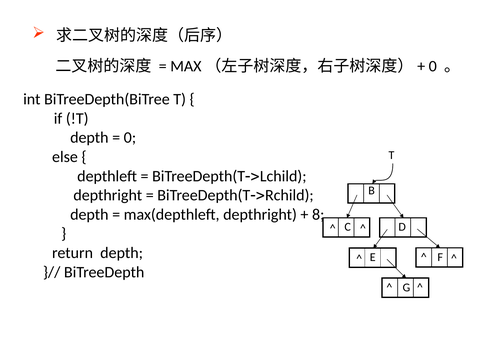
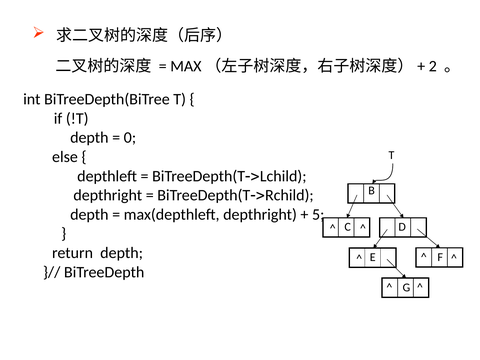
0: 0 -> 2 (433, 66)
8: 8 -> 5 (318, 215)
